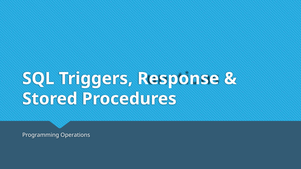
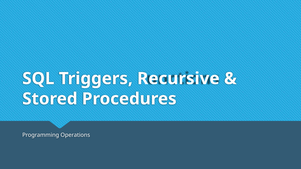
Response: Response -> Recursive (178, 79)
